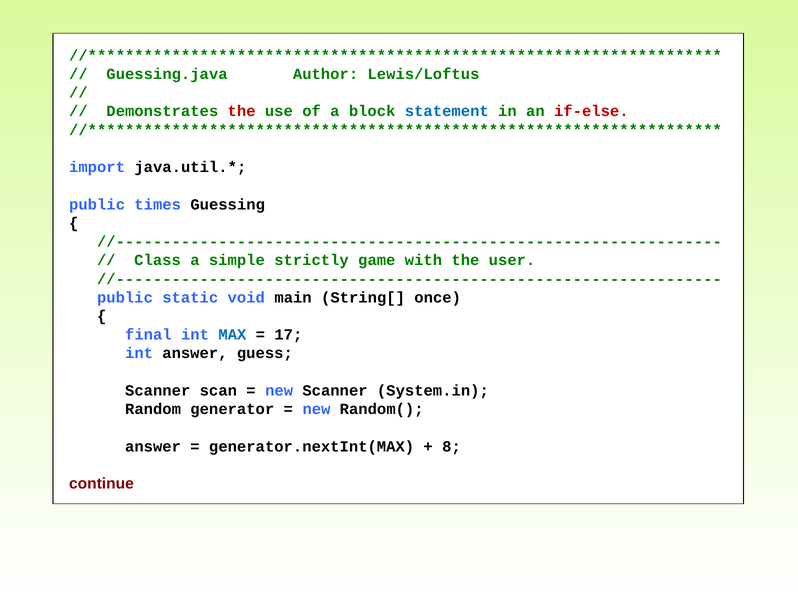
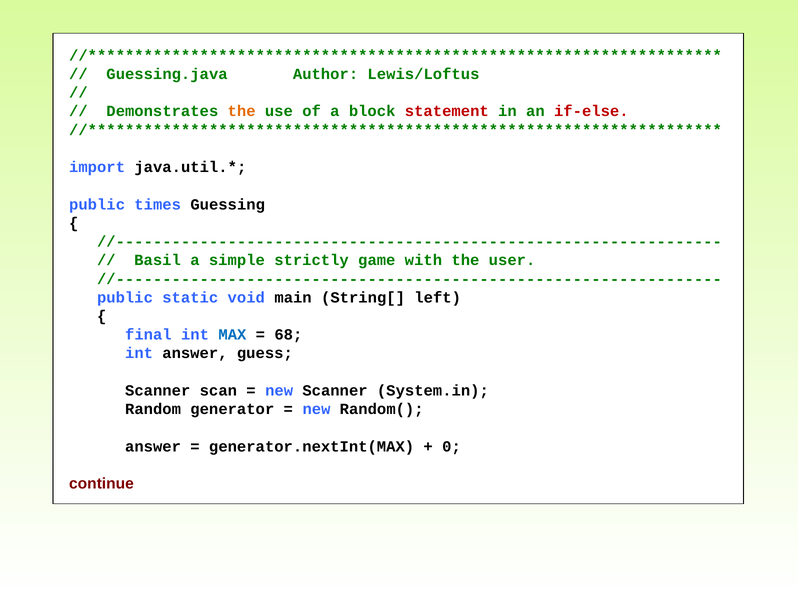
the colour: red -> orange (242, 111)
statement colour: blue -> red (447, 111)
Class: Class -> Basil (158, 261)
once: once -> left (438, 298)
17: 17 -> 68 (288, 335)
8: 8 -> 0 (452, 447)
